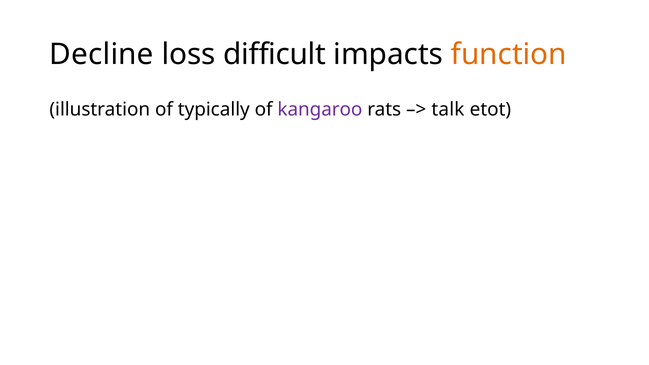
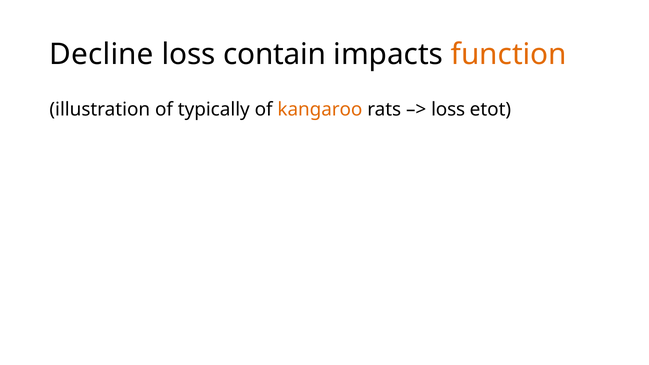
difficult: difficult -> contain (275, 55)
kangaroo colour: purple -> orange (320, 110)
talk: talk -> loss (448, 110)
